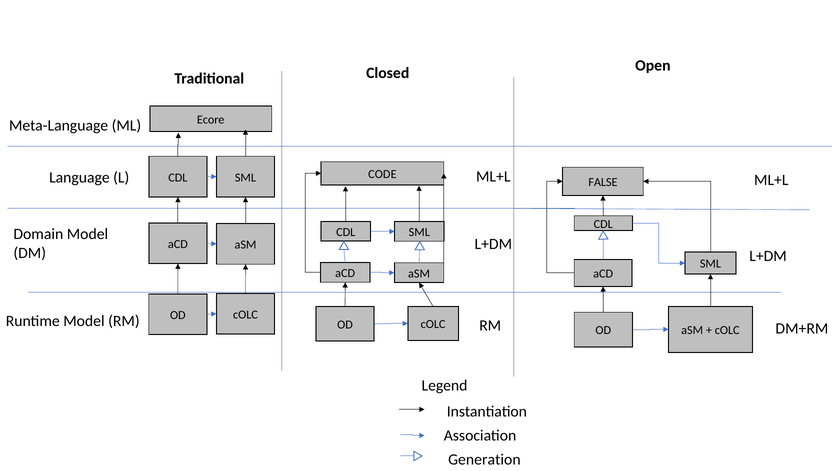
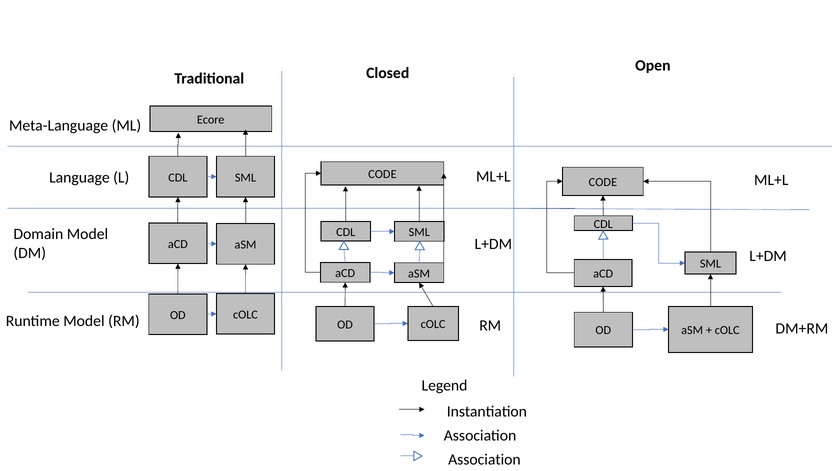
FALSE: FALSE -> CODE (603, 182)
Generation: Generation -> Association (484, 460)
